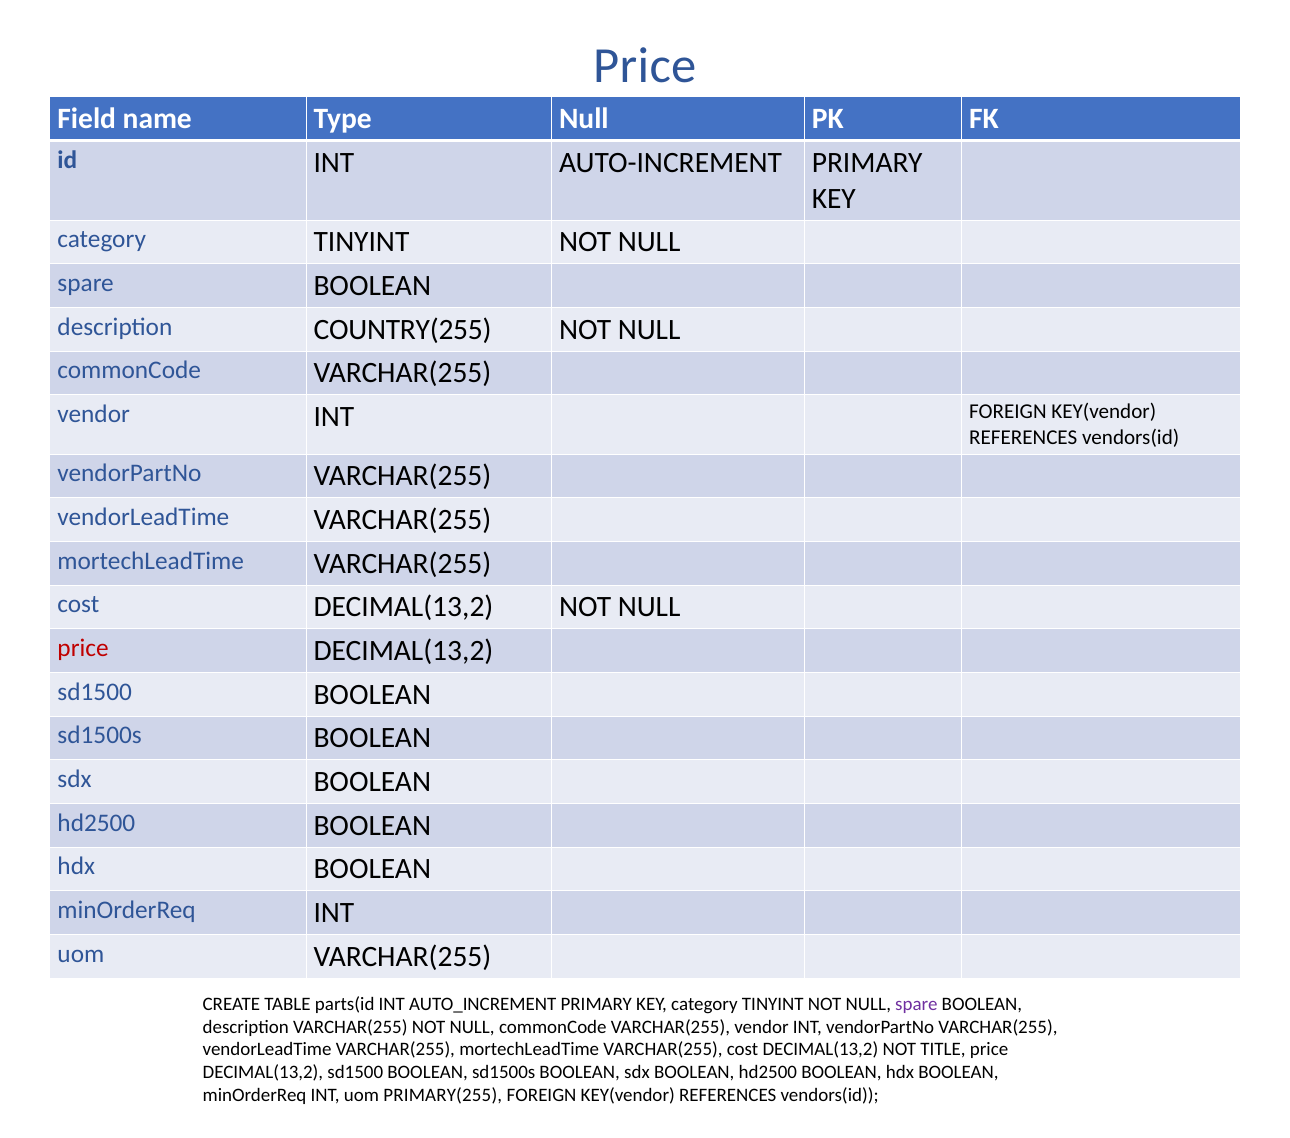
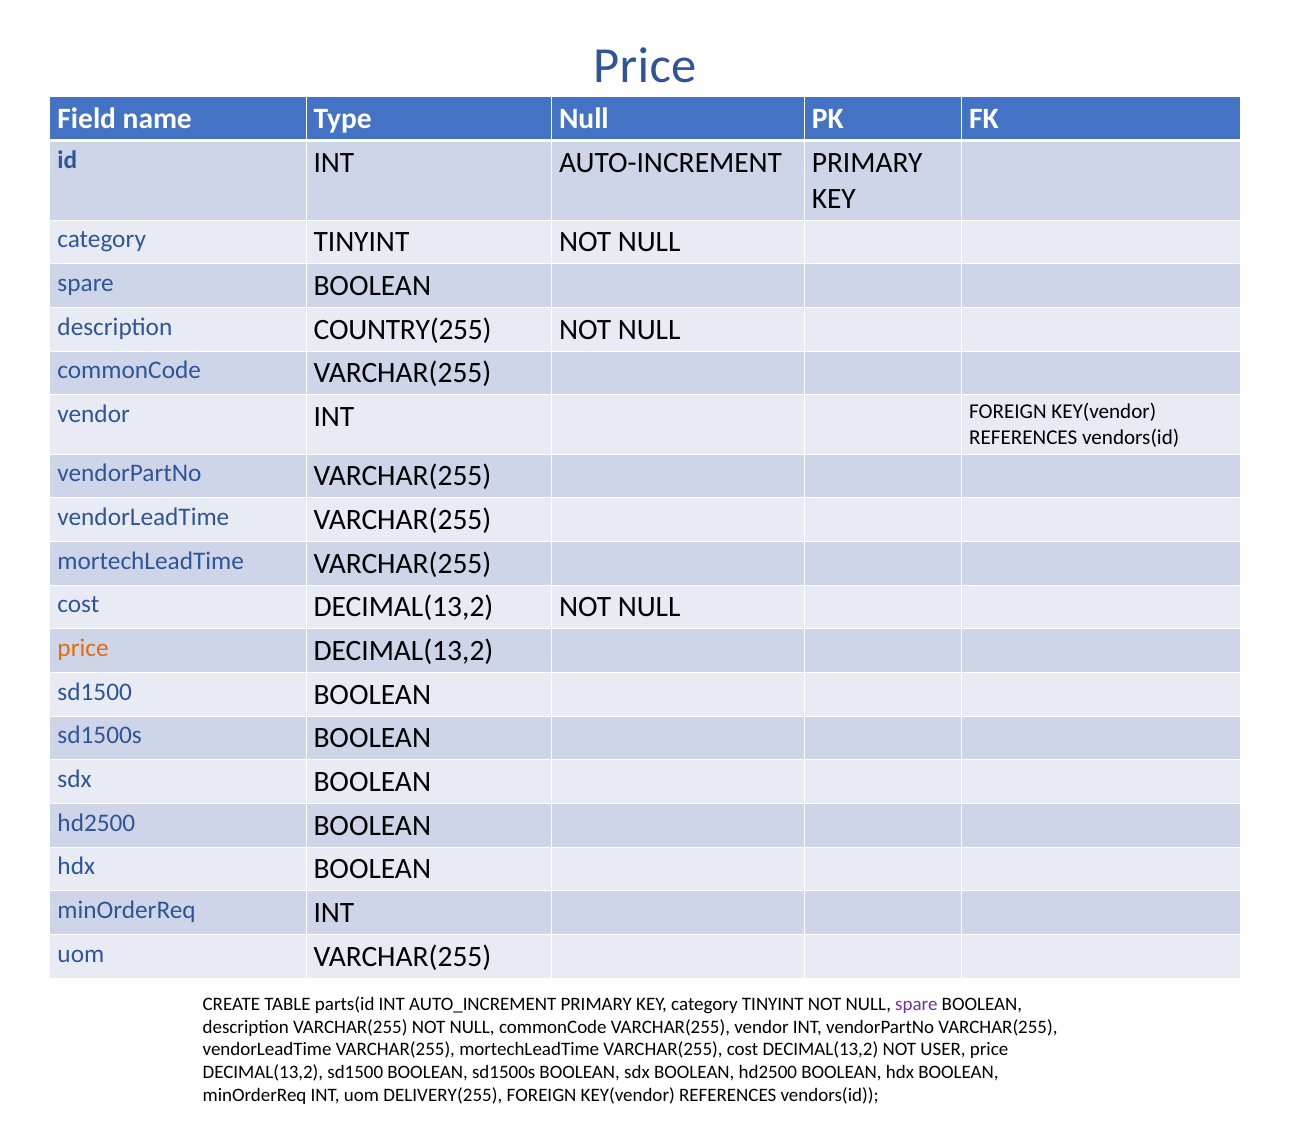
price colour: red -> orange (83, 648)
TITLE: TITLE -> USER (943, 1050)
PRIMARY(255: PRIMARY(255 -> DELIVERY(255 (443, 1095)
